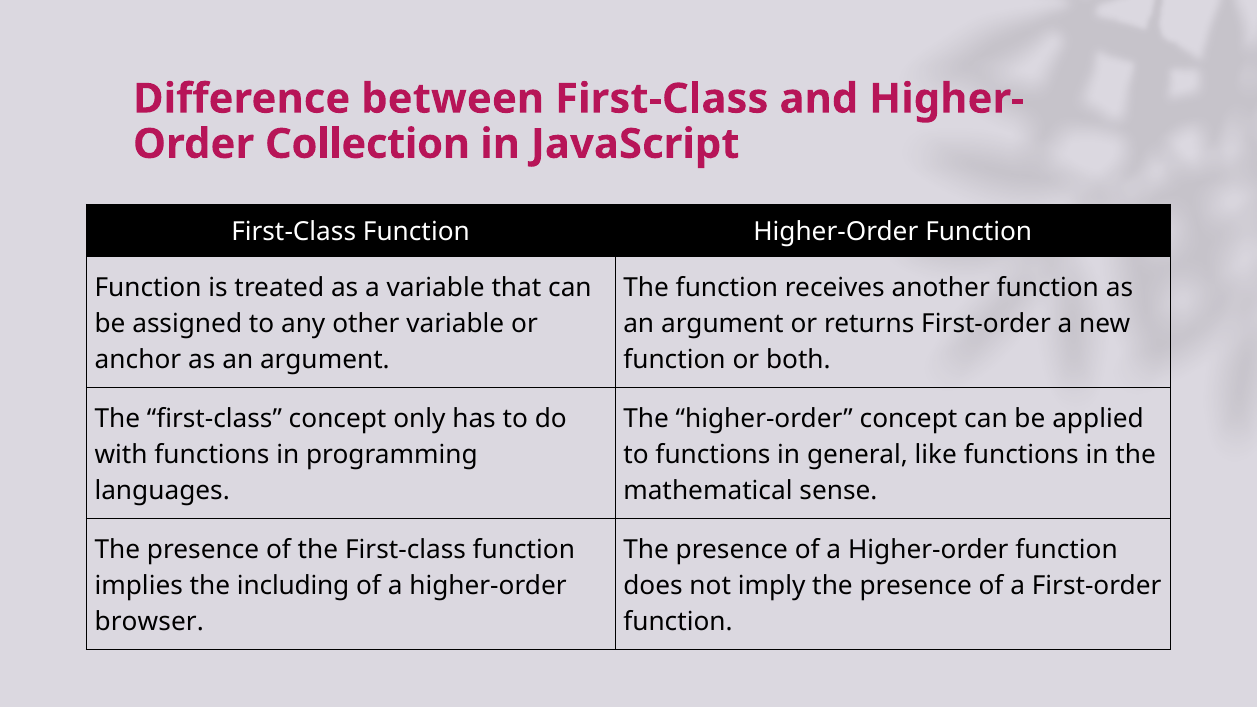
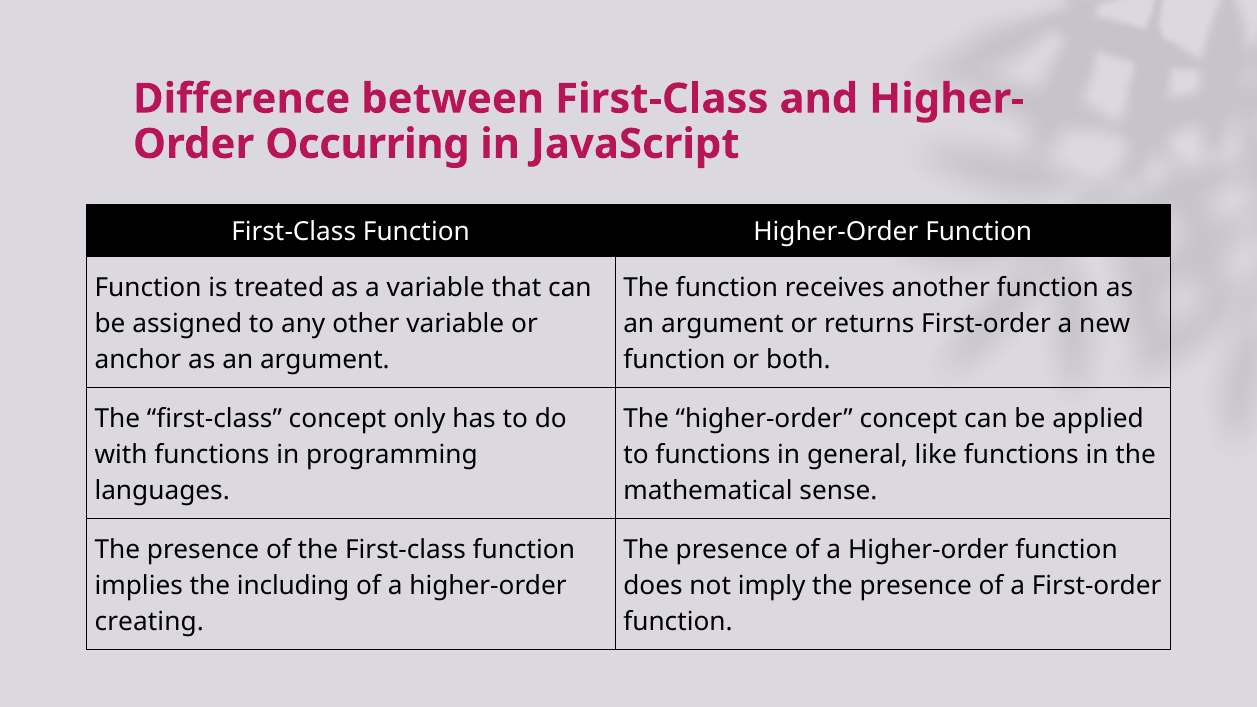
Collection: Collection -> Occurring (367, 144)
browser: browser -> creating (149, 622)
